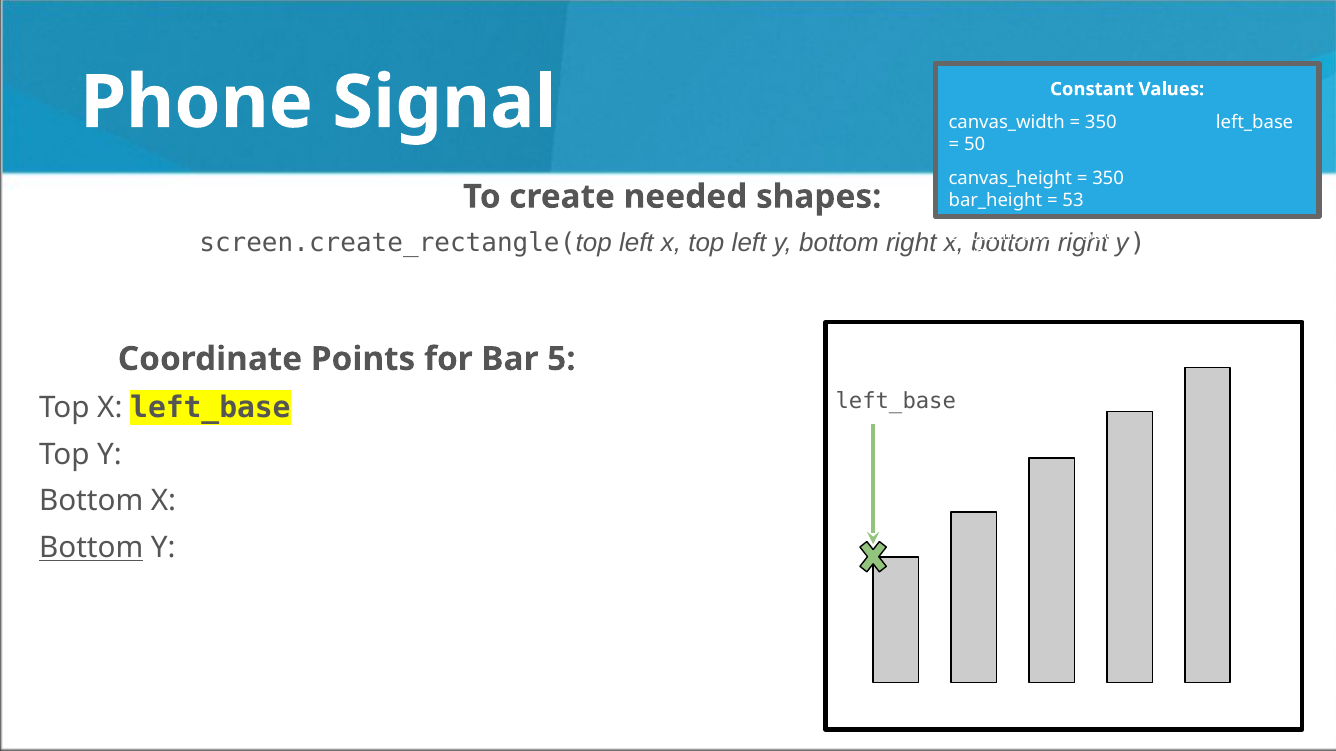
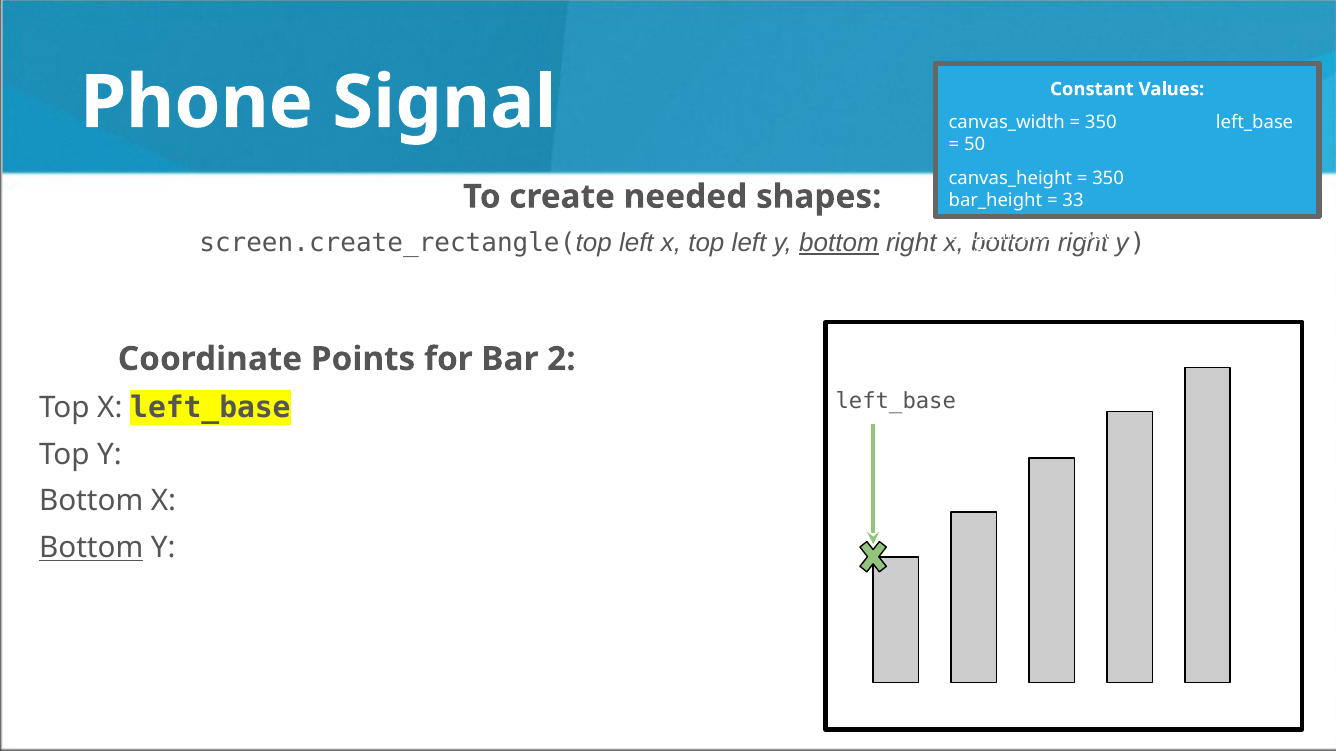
53: 53 -> 33 (1073, 201)
bottom underline: none -> present (839, 243)
5: 5 -> 2 (561, 359)
